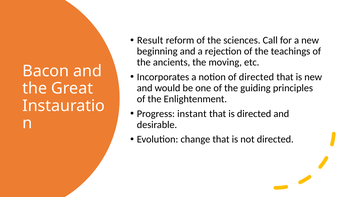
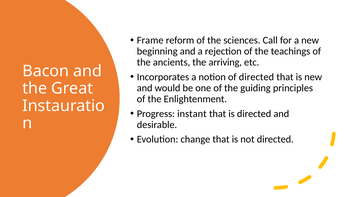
Result: Result -> Frame (150, 40)
moving: moving -> arriving (225, 62)
